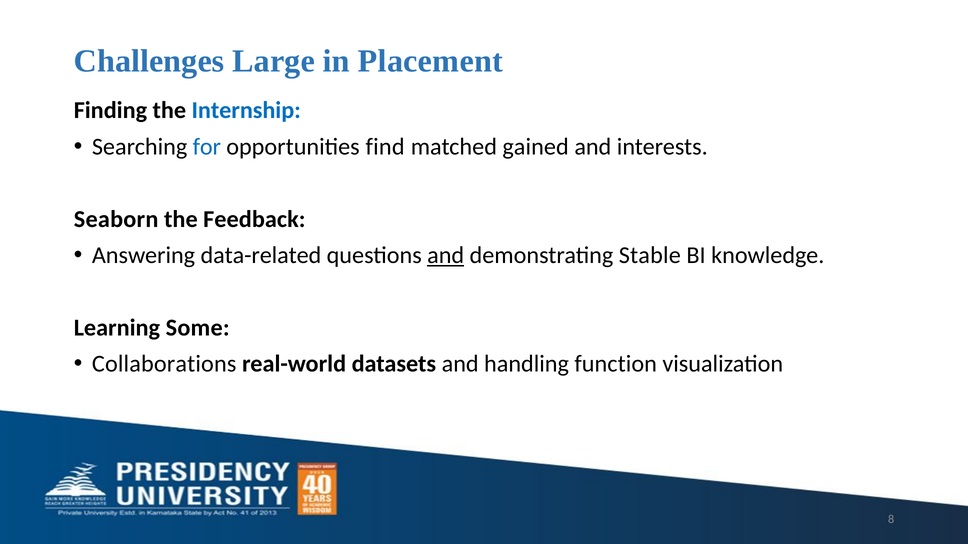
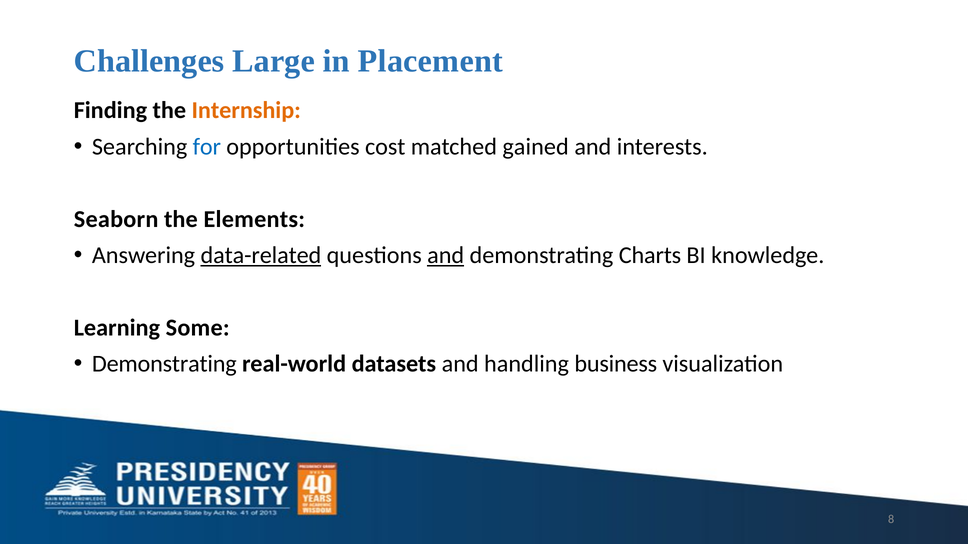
Internship colour: blue -> orange (246, 111)
find: find -> cost (385, 147)
Feedback: Feedback -> Elements (254, 219)
data-related underline: none -> present (261, 255)
Stable: Stable -> Charts (650, 255)
Collaborations: Collaborations -> Demonstrating (164, 364)
function: function -> business (616, 364)
